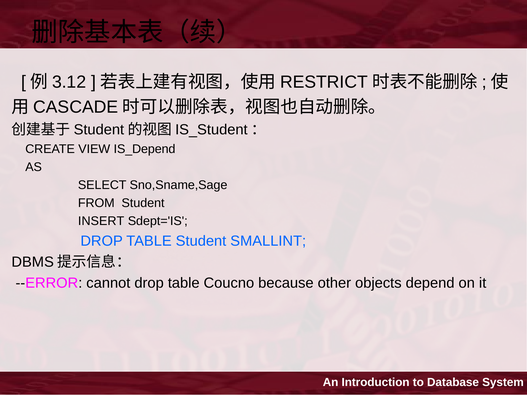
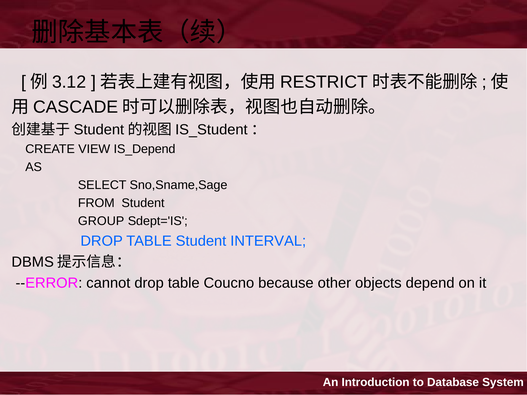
INSERT: INSERT -> GROUP (101, 221)
SMALLINT: SMALLINT -> INTERVAL (268, 241)
